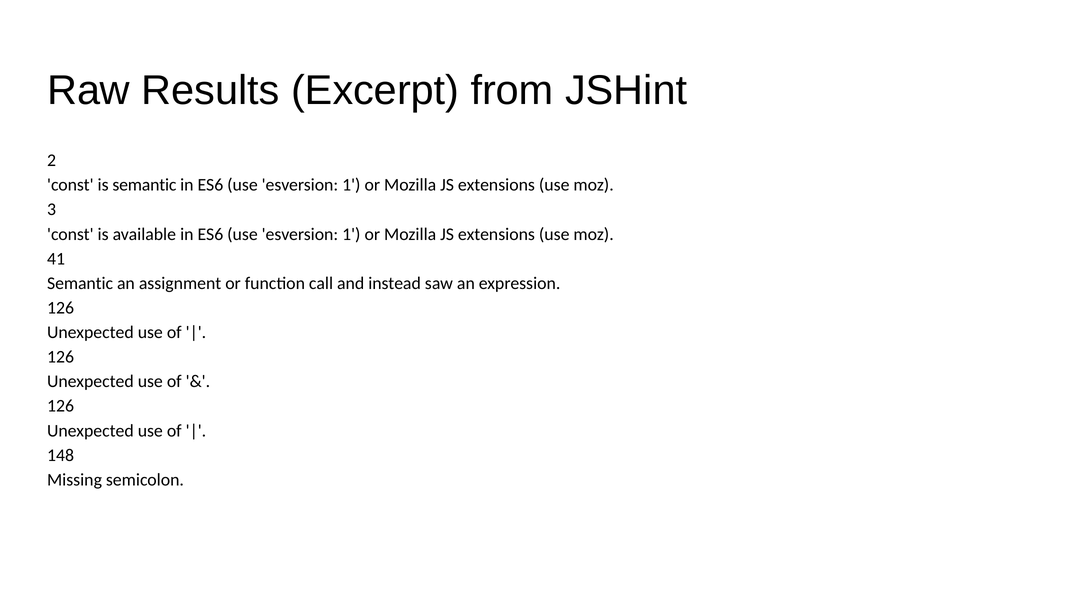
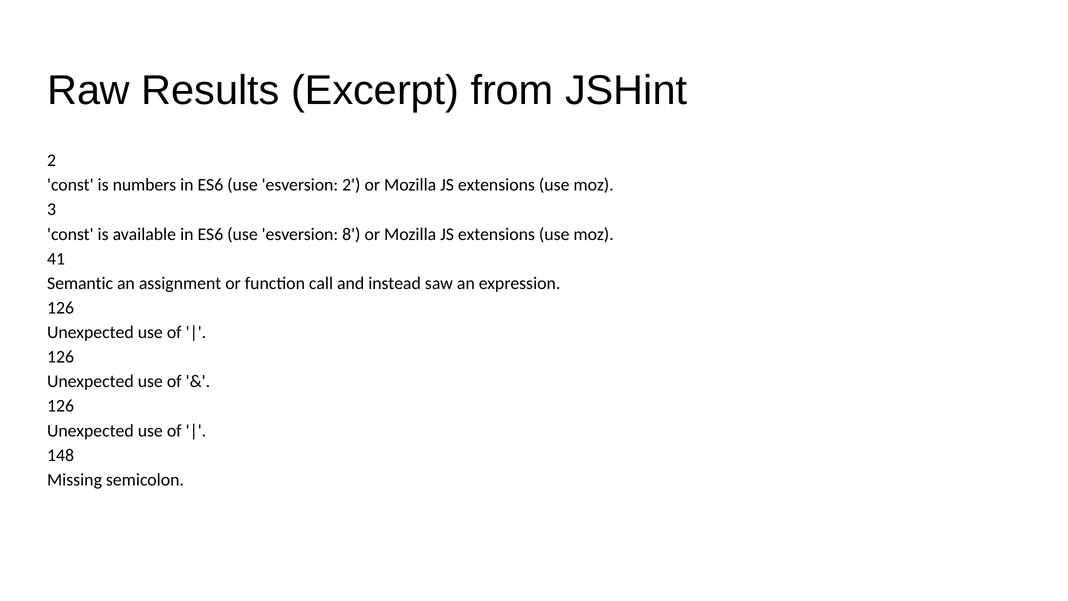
is semantic: semantic -> numbers (144, 185)
1: 1 -> 2 (351, 185)
1: 1 -> 8 (351, 234)
